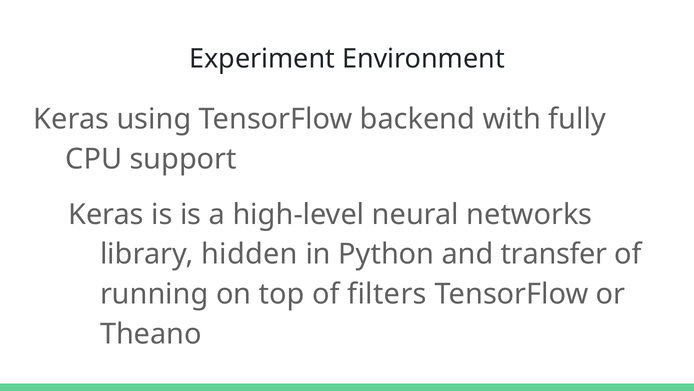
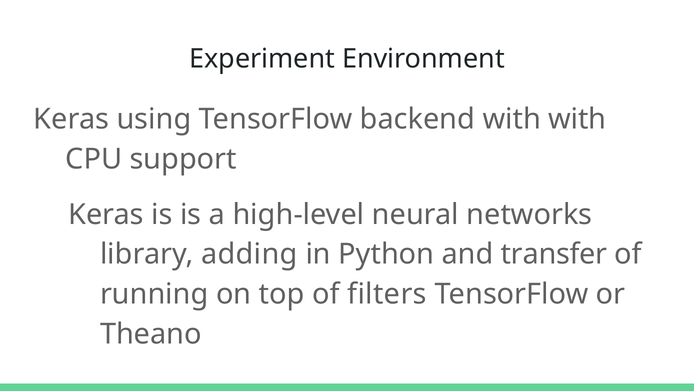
with fully: fully -> with (577, 119)
hidden: hidden -> adding (249, 254)
